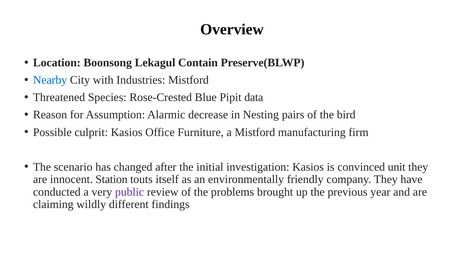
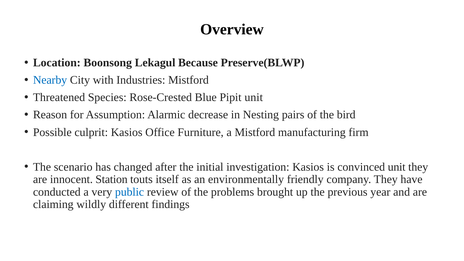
Contain: Contain -> Because (198, 63)
Pipit data: data -> unit (254, 97)
public colour: purple -> blue (130, 192)
